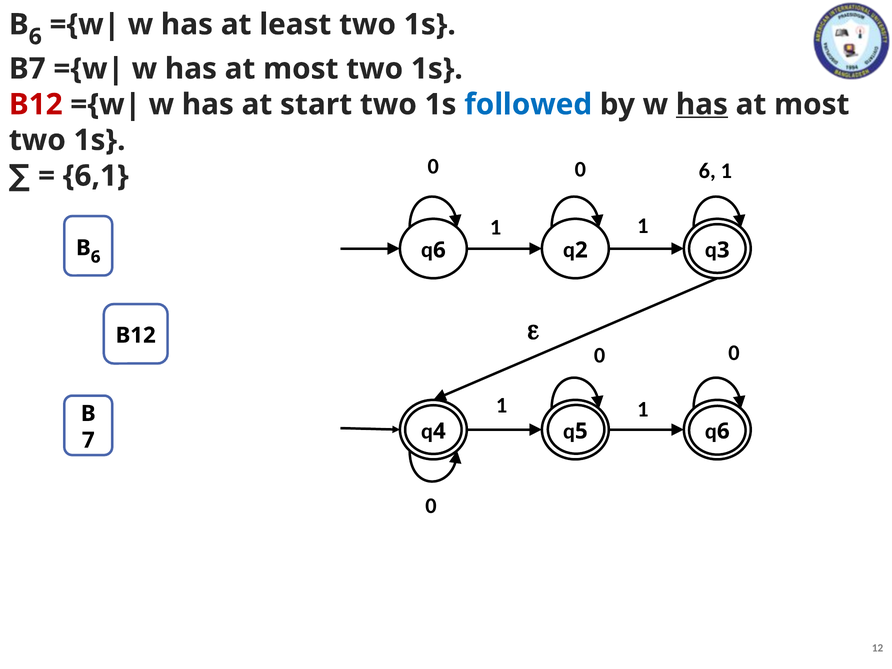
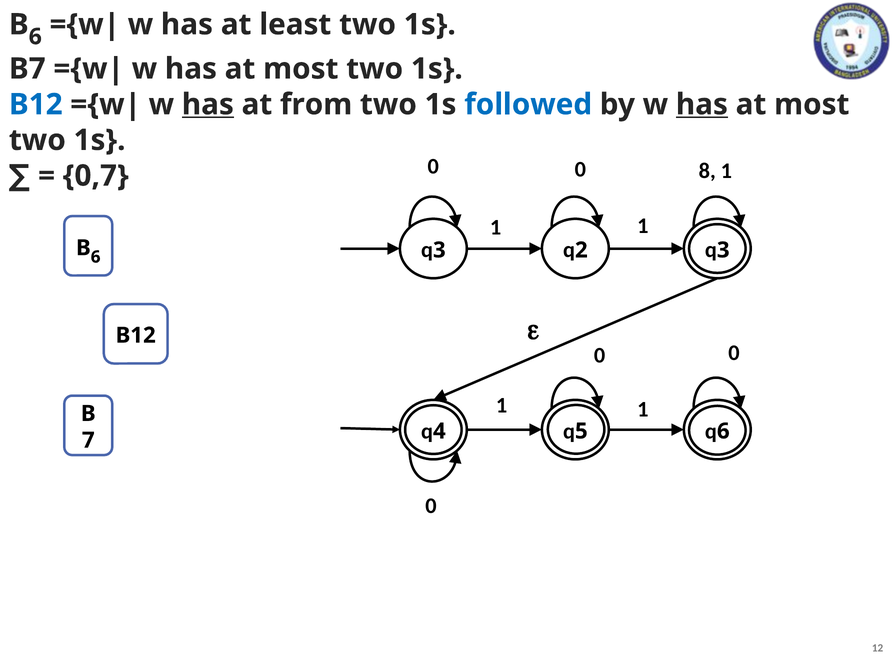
B12 colour: red -> blue (36, 104)
has underline: none -> present (208, 104)
start: start -> from (316, 104)
6: 6 -> 8 (707, 171)
6,1: 6,1 -> 0,7 (96, 176)
6: 6 -> 3 (439, 250)
